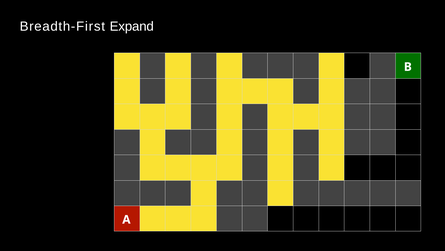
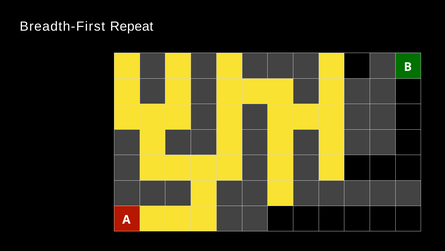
Expand: Expand -> Repeat (132, 26)
